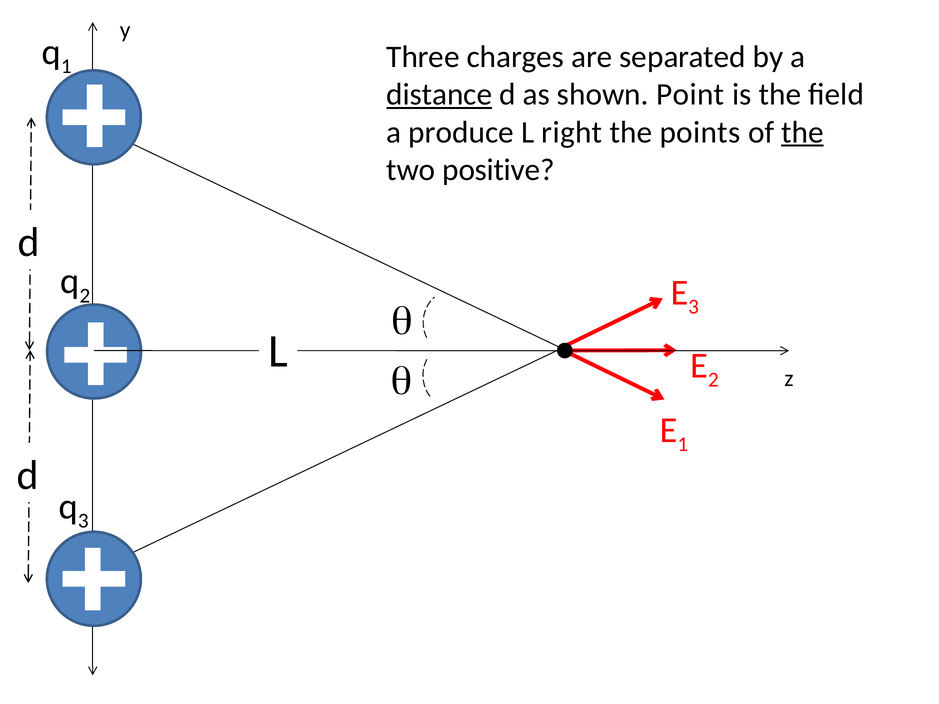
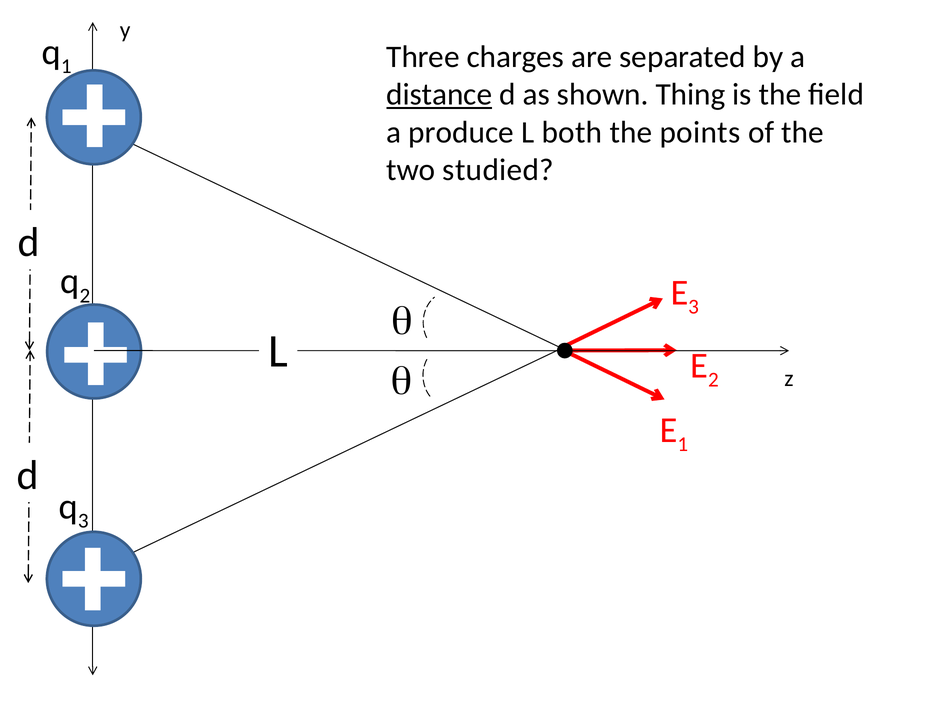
Point: Point -> Thing (690, 95)
right: right -> both (572, 132)
the underline: present -> none (802, 132)
positive: positive -> studied (498, 170)
